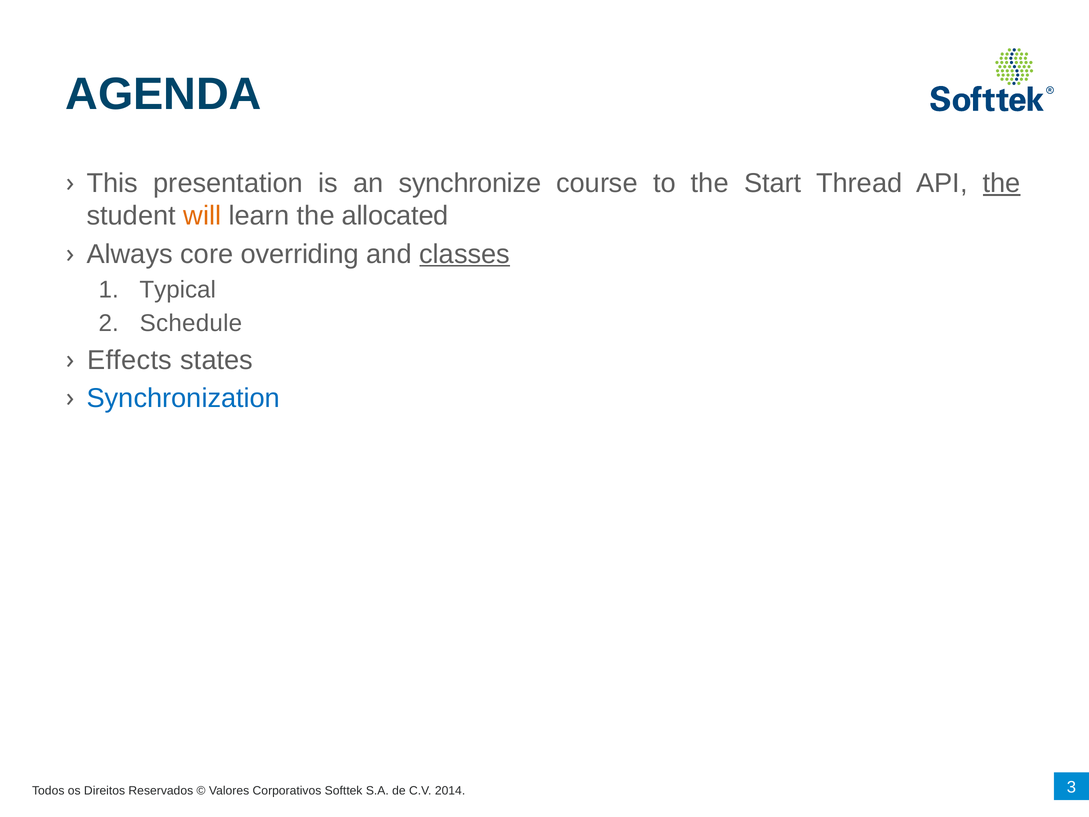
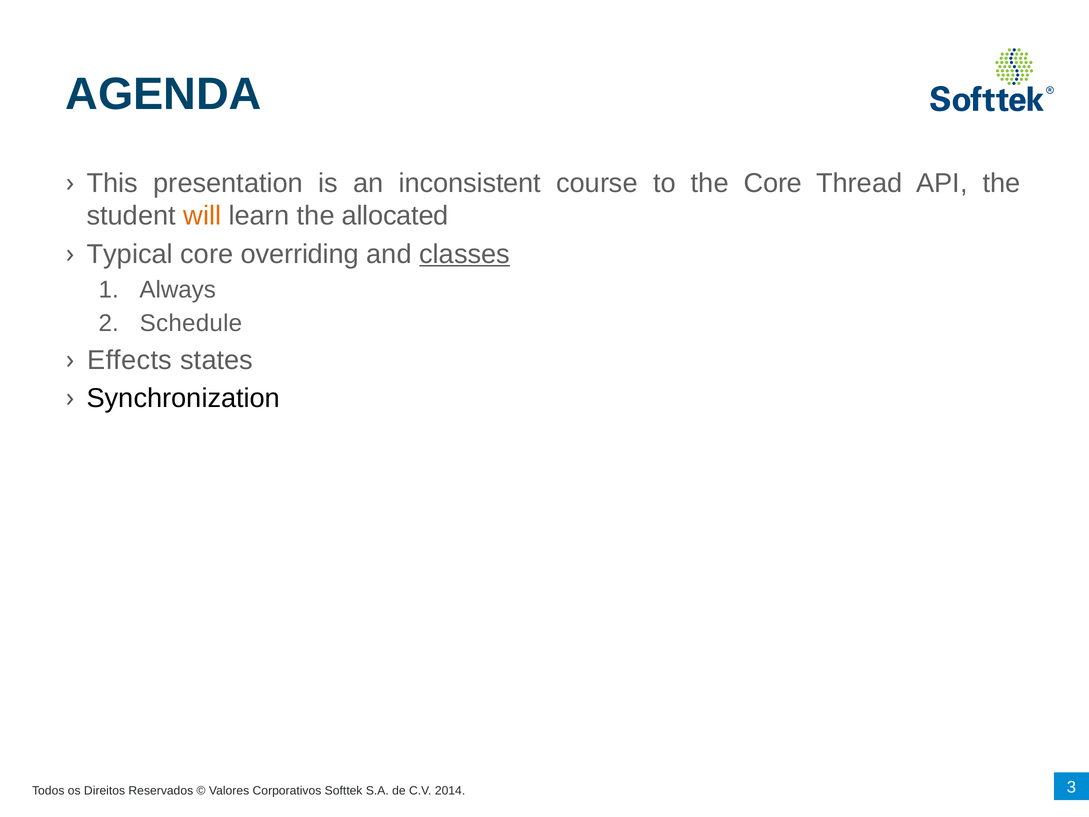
synchronize: synchronize -> inconsistent (470, 183)
the Start: Start -> Core (773, 183)
the underline: present -> none (1002, 183)
Always: Always -> Typical (130, 254)
Typical: Typical -> Always (178, 290)
Synchronization colour: blue -> black (183, 398)
